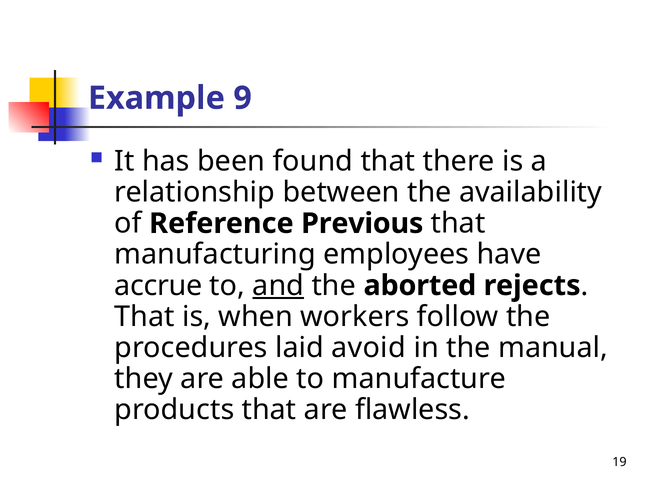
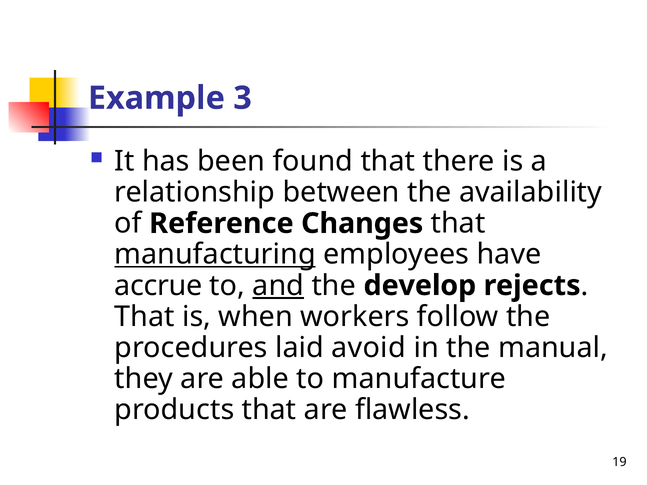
9: 9 -> 3 (243, 98)
Previous: Previous -> Changes (362, 224)
manufacturing underline: none -> present (215, 255)
aborted: aborted -> develop (420, 286)
